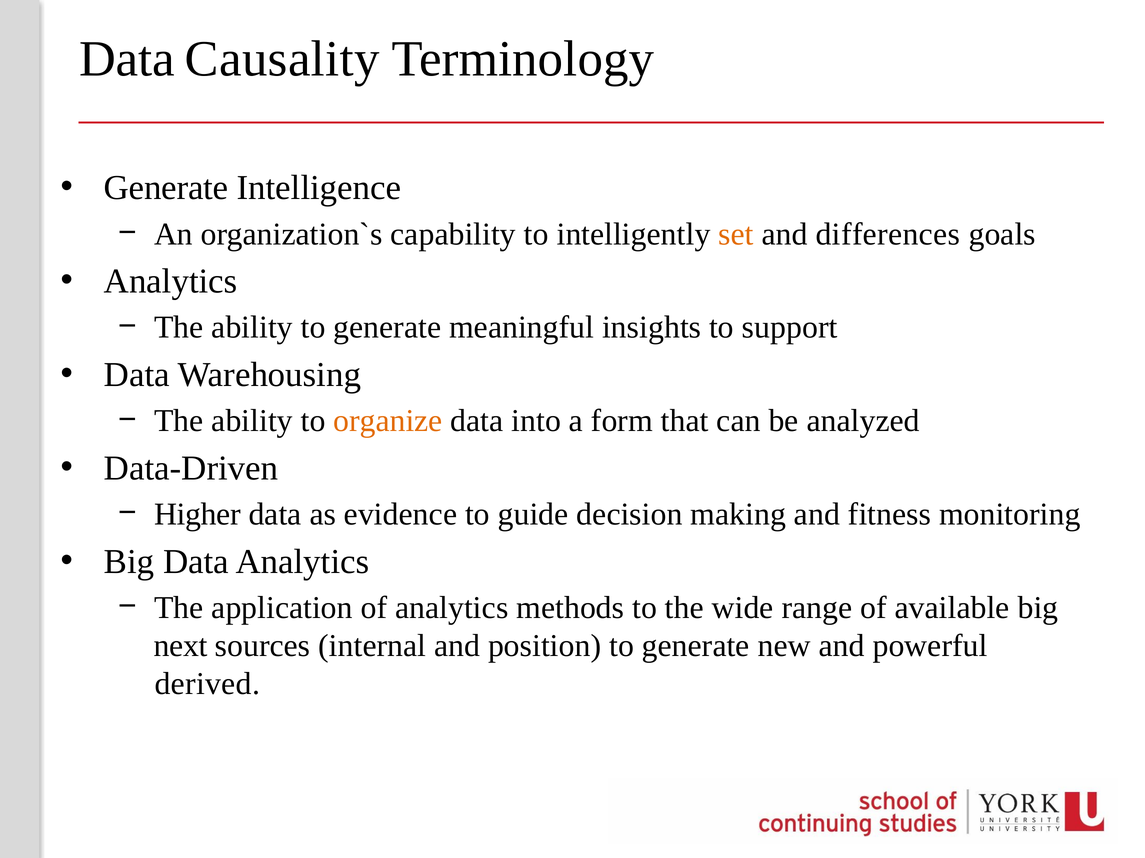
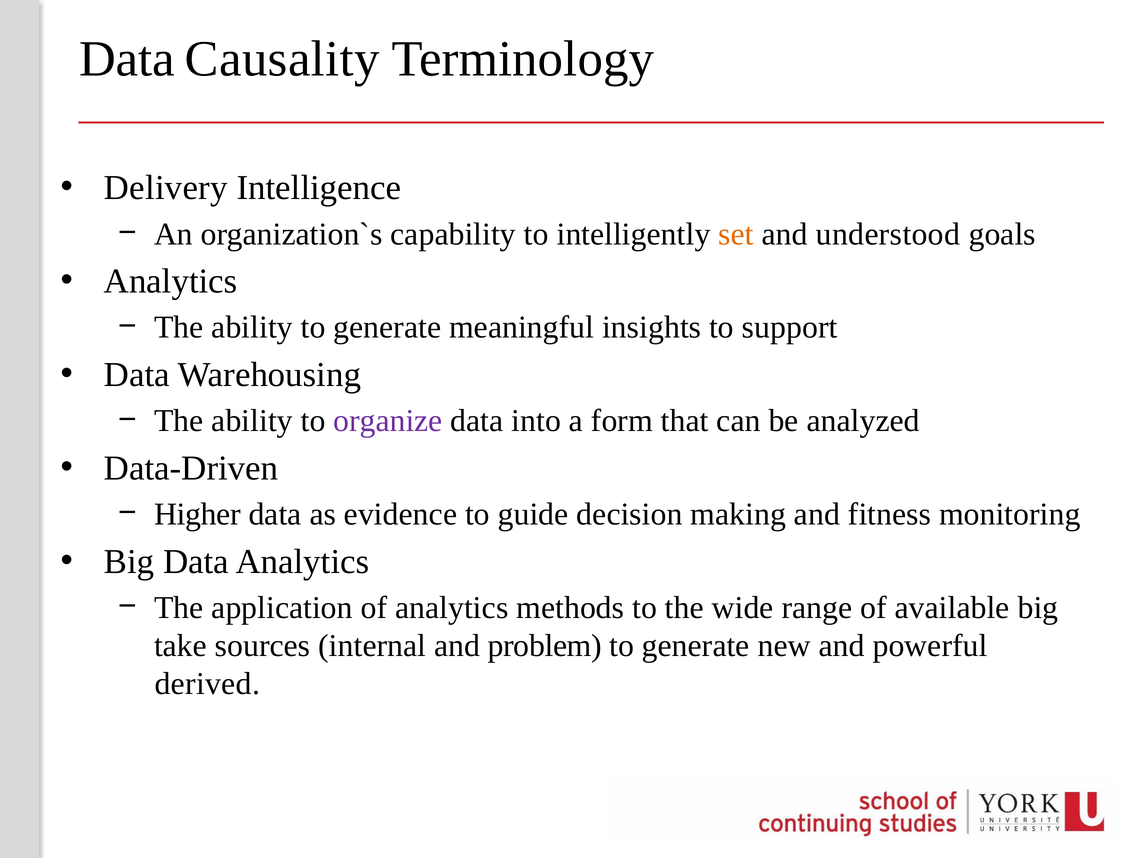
Generate: Generate -> Delivery (166, 188)
differences: differences -> understood (888, 234)
organize colour: orange -> purple (388, 421)
next: next -> take (181, 646)
position: position -> problem (545, 646)
